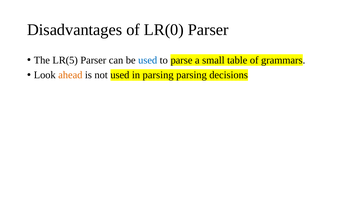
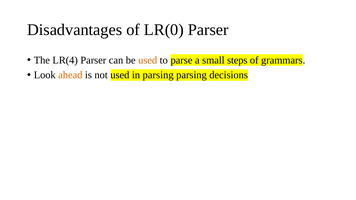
LR(5: LR(5 -> LR(4 (65, 60)
used colour: blue -> orange (148, 60)
table: table -> steps (237, 60)
